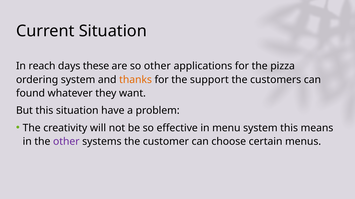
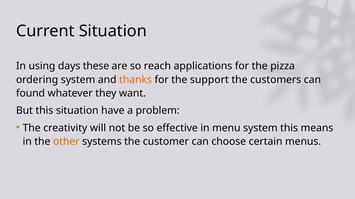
reach: reach -> using (42, 66)
so other: other -> reach (157, 66)
other colour: purple -> orange (66, 142)
